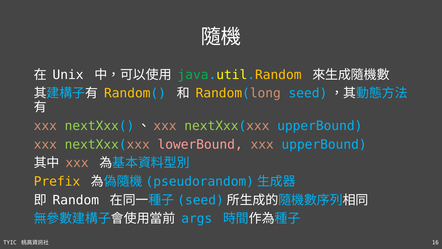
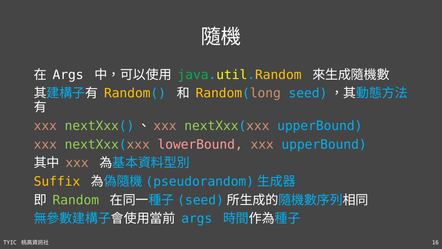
Unix: Unix -> Args (68, 75)
Prefix: Prefix -> Suffix (57, 181)
Random colour: white -> light green (76, 200)
